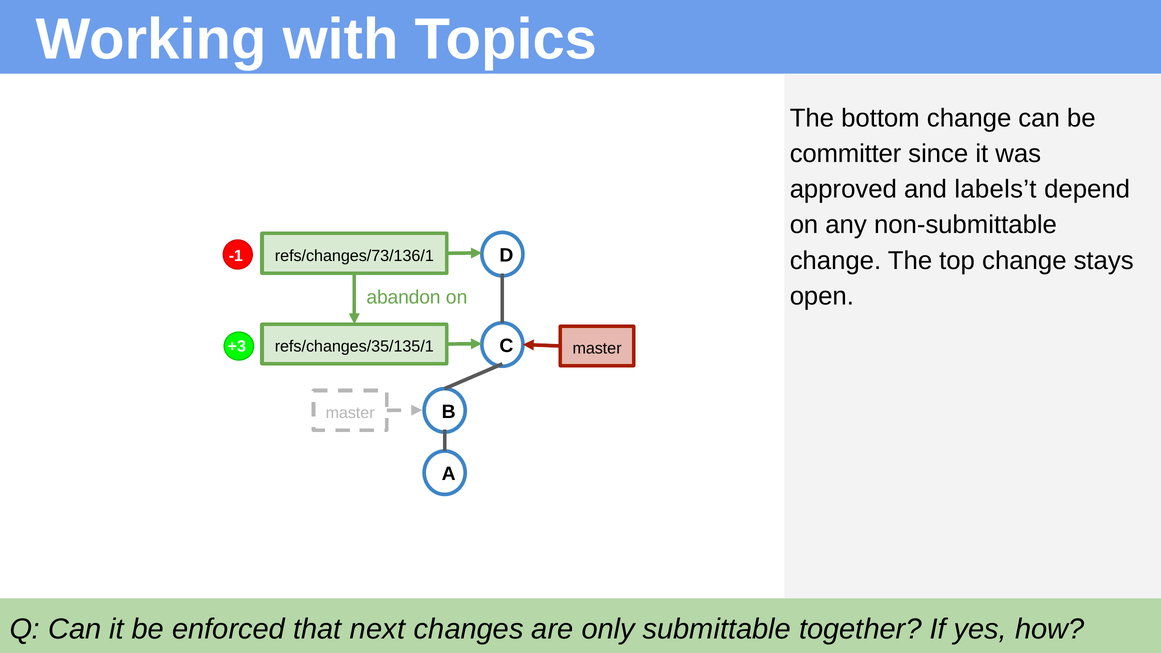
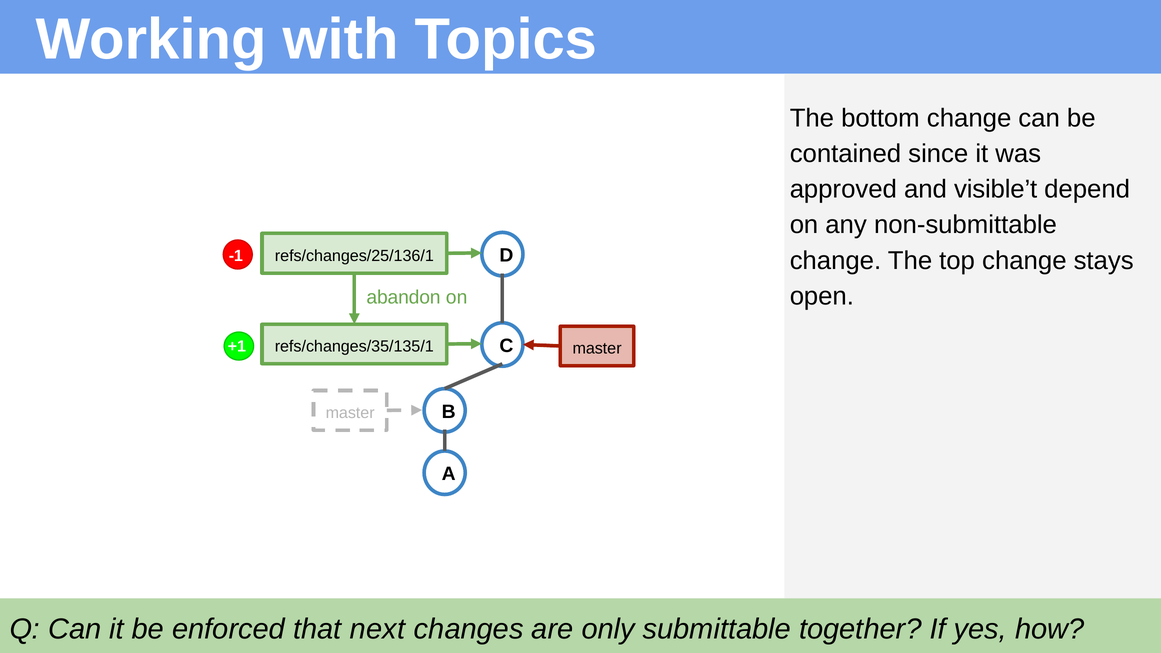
committer: committer -> contained (845, 154)
labels’t: labels’t -> visible’t (996, 189)
refs/changes/73/136/1: refs/changes/73/136/1 -> refs/changes/25/136/1 (354, 256)
+3: +3 -> +1 (237, 347)
